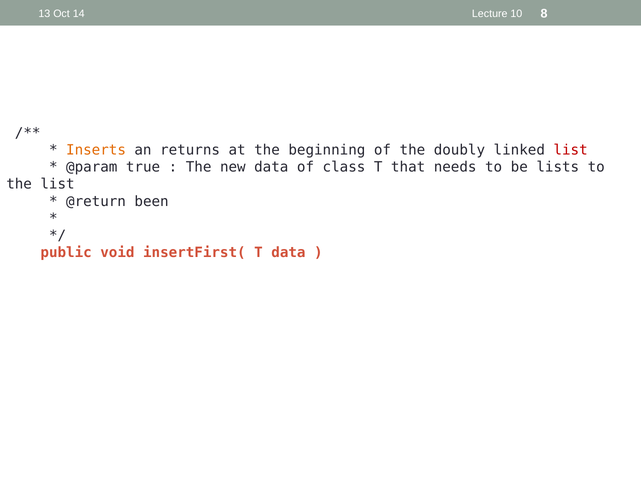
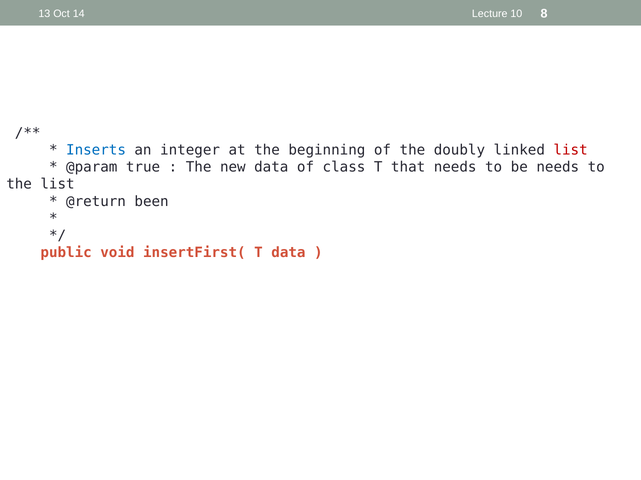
Inserts colour: orange -> blue (96, 150)
returns: returns -> integer (190, 150)
be lists: lists -> needs (558, 167)
